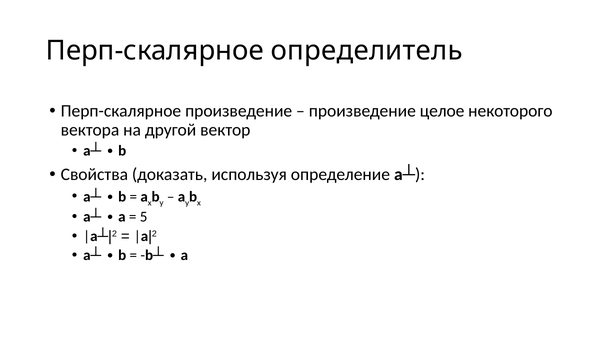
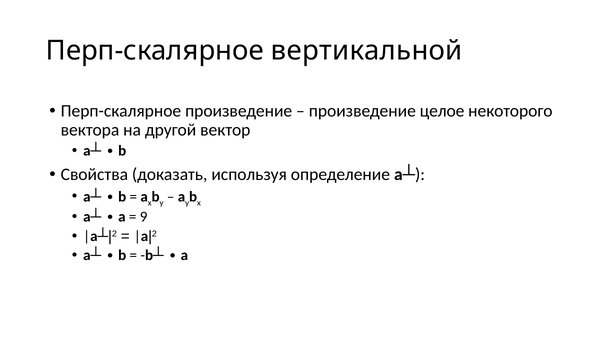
определитель: определитель -> вертикальной (367, 50)
5: 5 -> 9 (144, 217)
